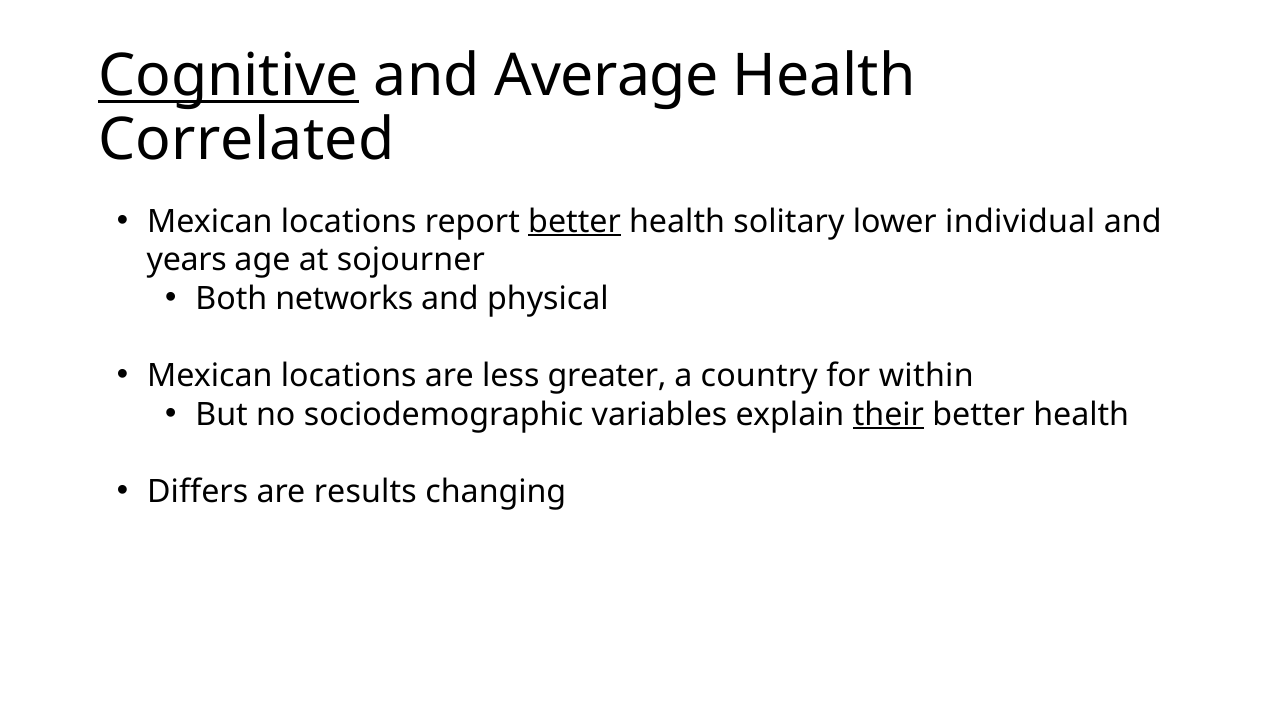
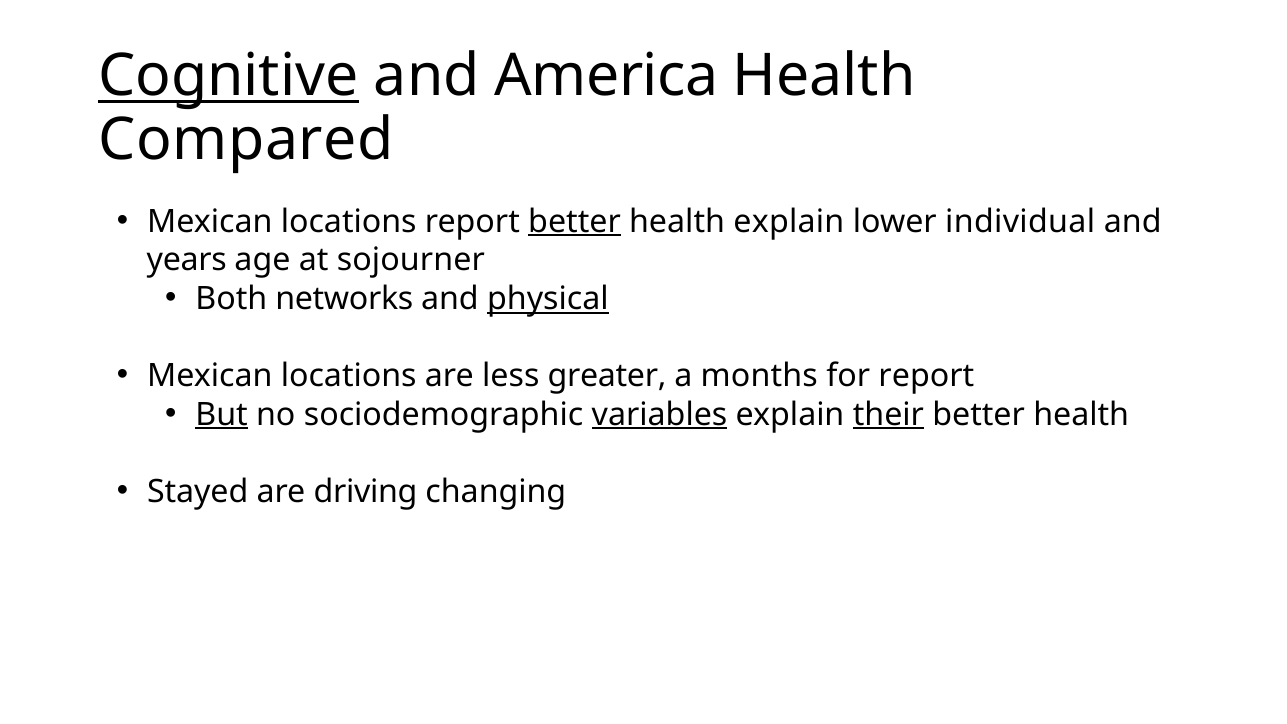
Average: Average -> America (607, 76)
Correlated: Correlated -> Compared (246, 140)
health solitary: solitary -> explain (789, 222)
physical underline: none -> present (548, 299)
country: country -> months (759, 376)
for within: within -> report (926, 376)
But underline: none -> present (222, 415)
variables underline: none -> present (660, 415)
Differs: Differs -> Stayed (198, 492)
results: results -> driving (366, 492)
